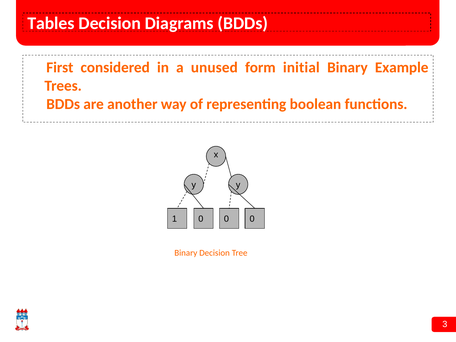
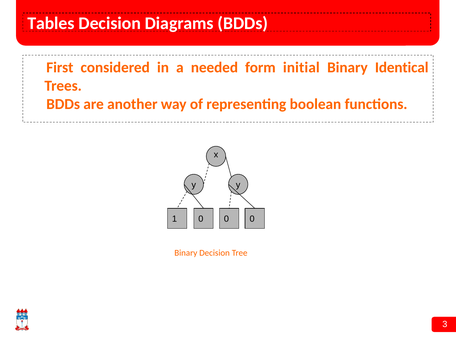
unused: unused -> needed (214, 68)
Example: Example -> Identical (402, 68)
